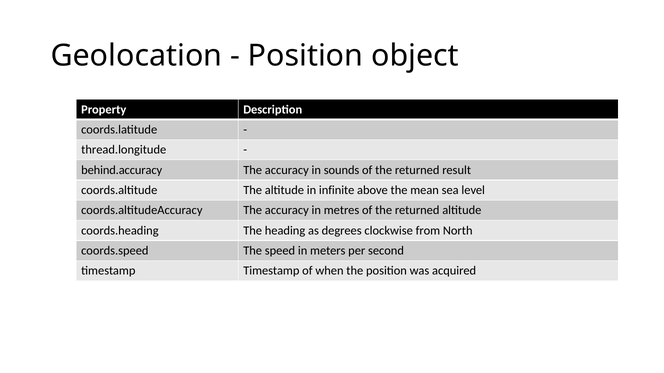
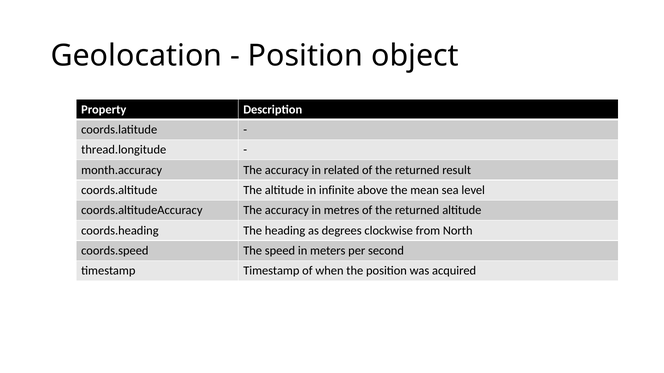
behind.accuracy: behind.accuracy -> month.accuracy (122, 170)
sounds: sounds -> related (342, 170)
